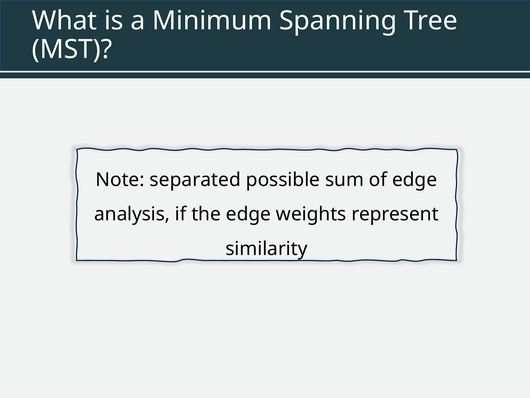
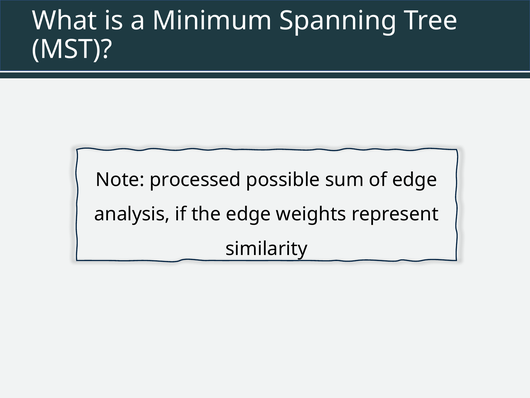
separated: separated -> processed (195, 180)
